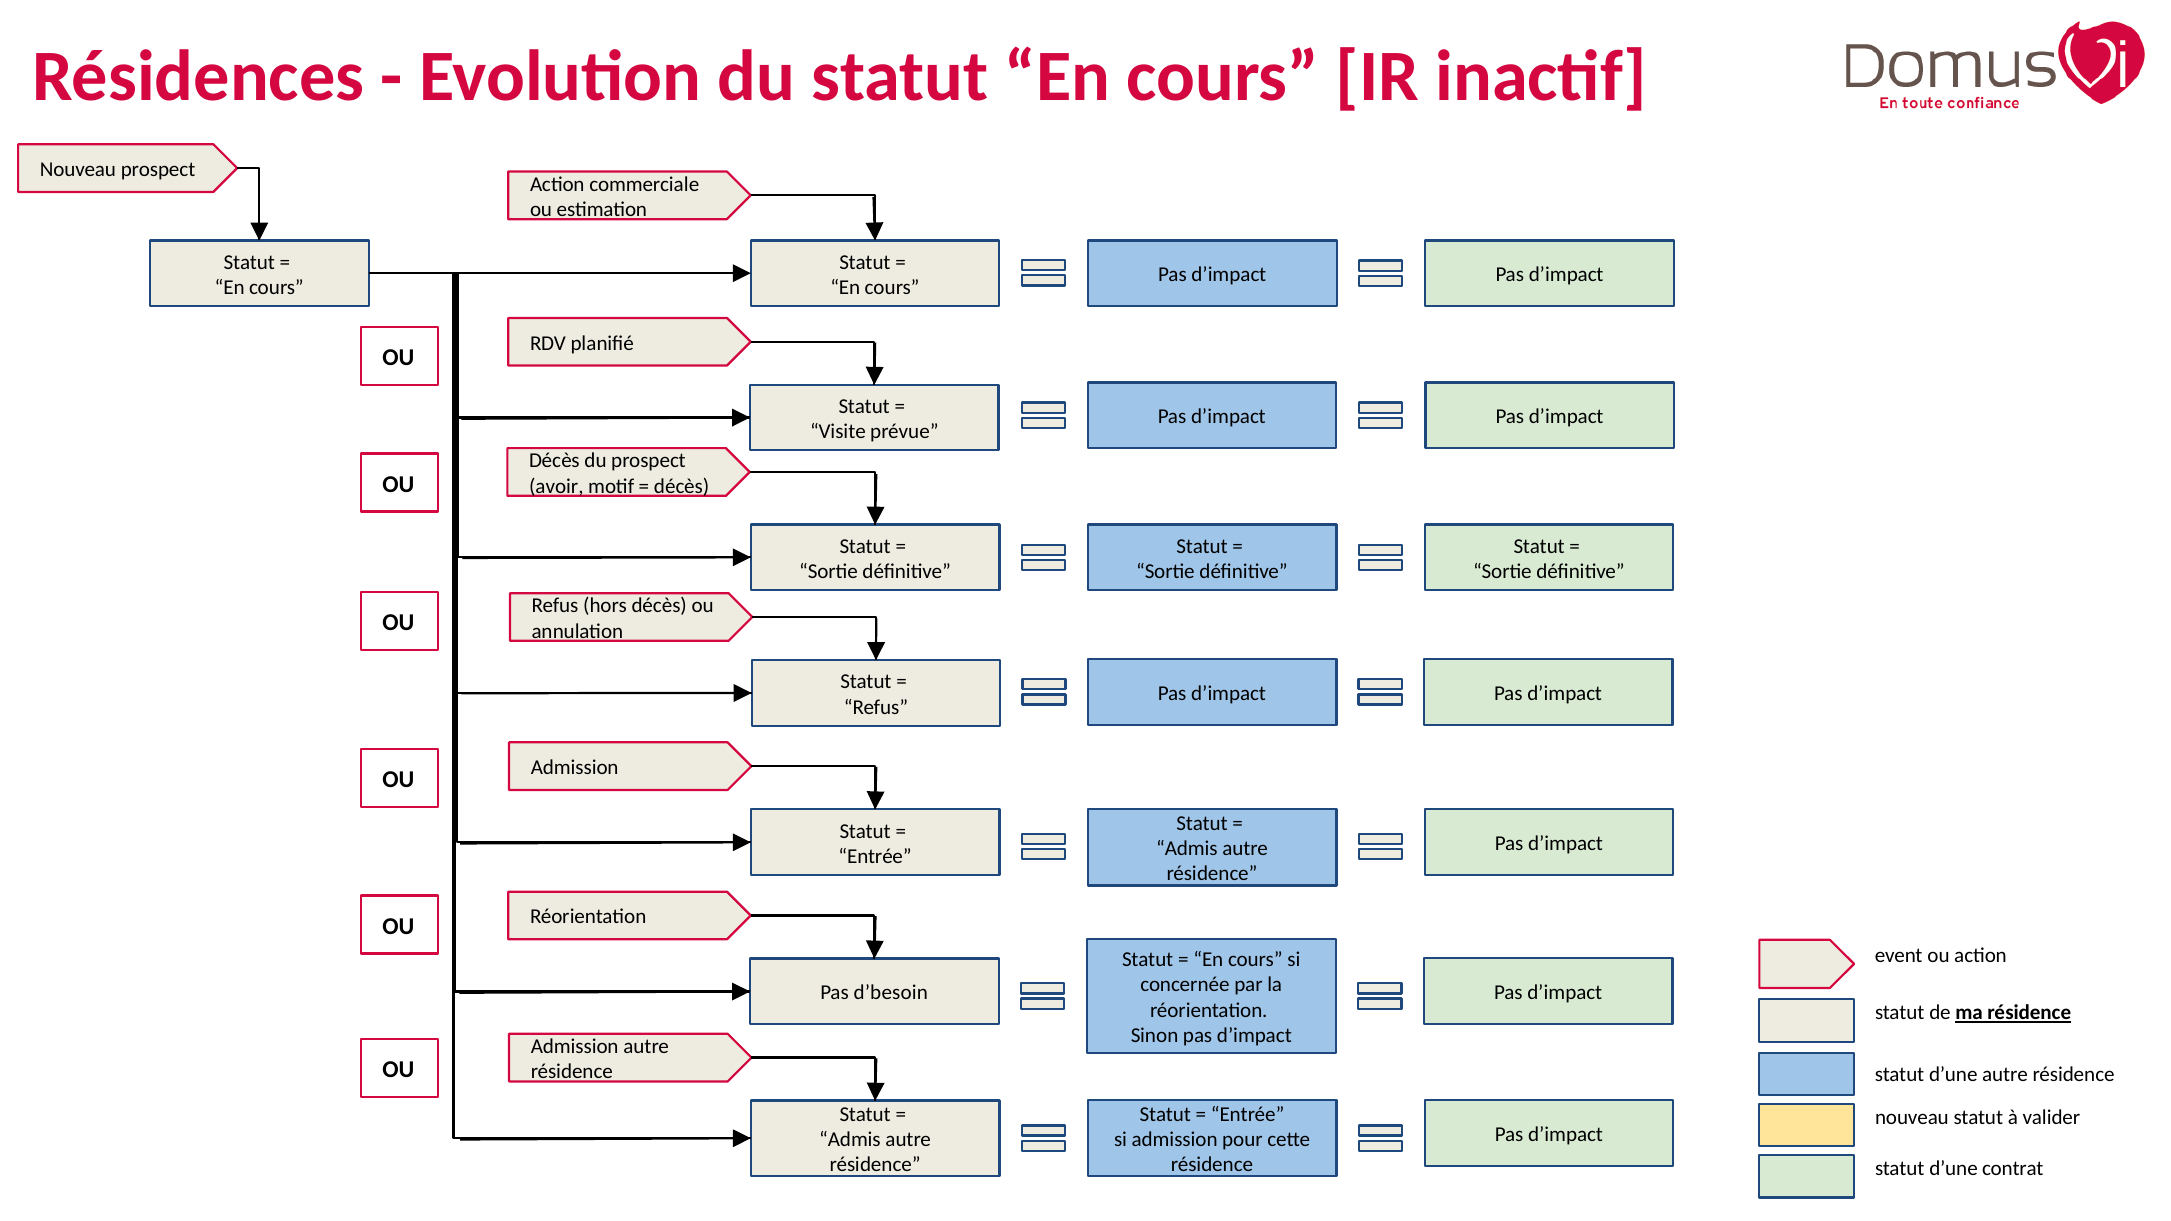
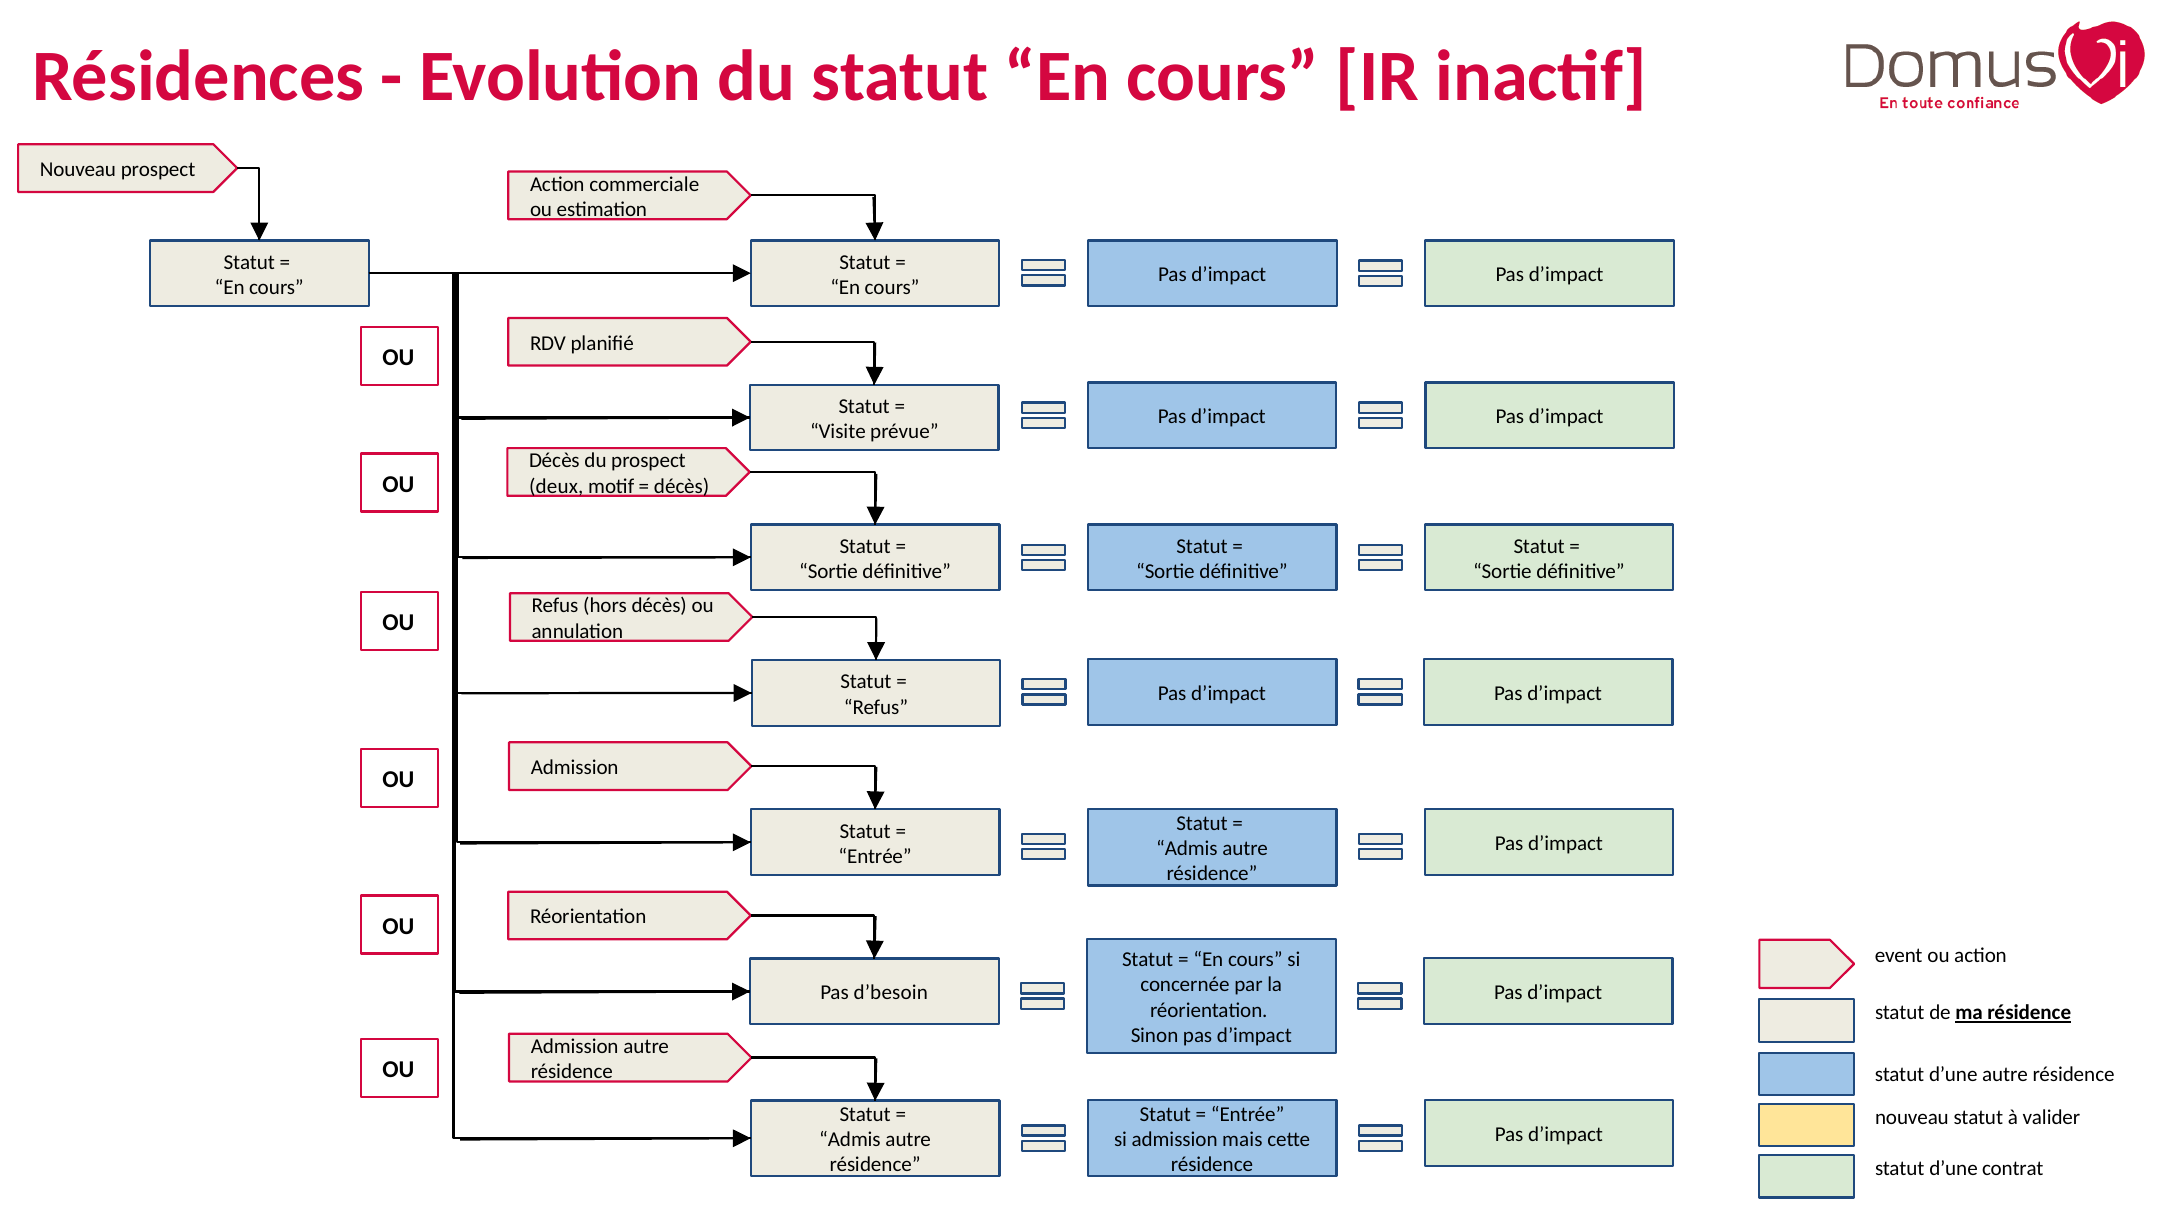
avoir: avoir -> deux (556, 486)
pour: pour -> mais (1242, 1140)
